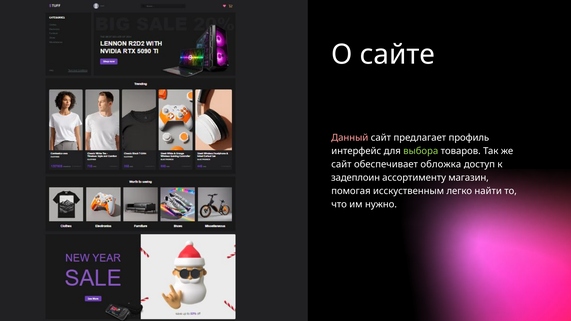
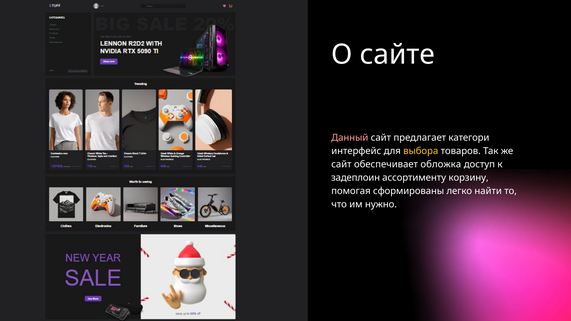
профиль: профиль -> категори (469, 138)
выбора colour: light green -> yellow (421, 151)
магазин: магазин -> корзину (469, 178)
исскуственным: исскуственным -> сформированы (409, 191)
